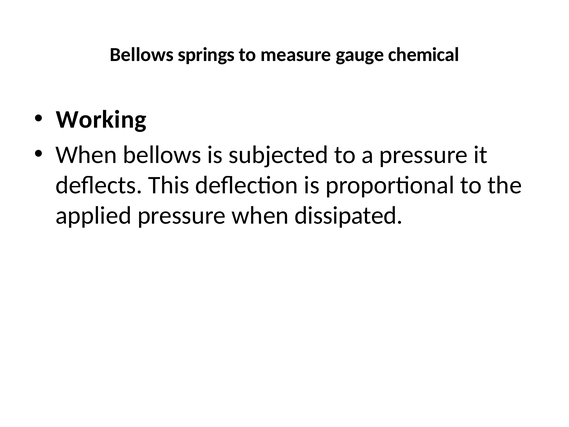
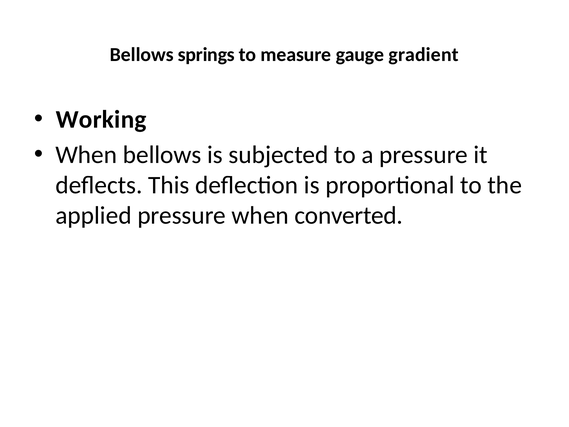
chemical: chemical -> gradient (424, 54)
dissipated: dissipated -> converted (349, 215)
